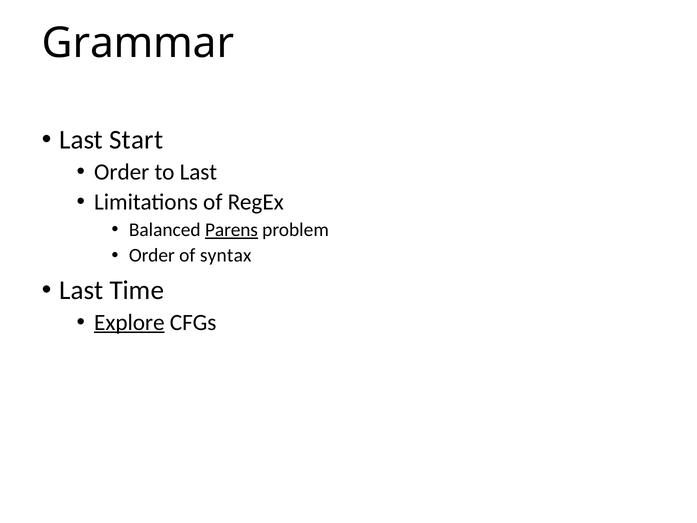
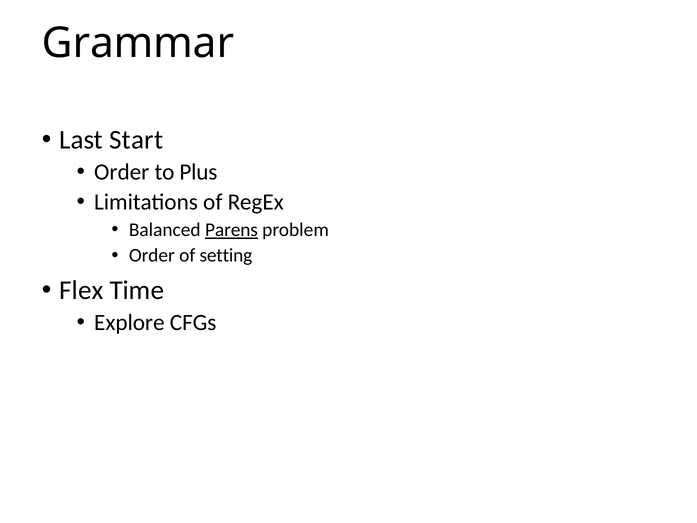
to Last: Last -> Plus (198, 172)
syntax: syntax -> setting (226, 255)
Last: Last -> Flex (81, 290)
Explore underline: present -> none (129, 322)
